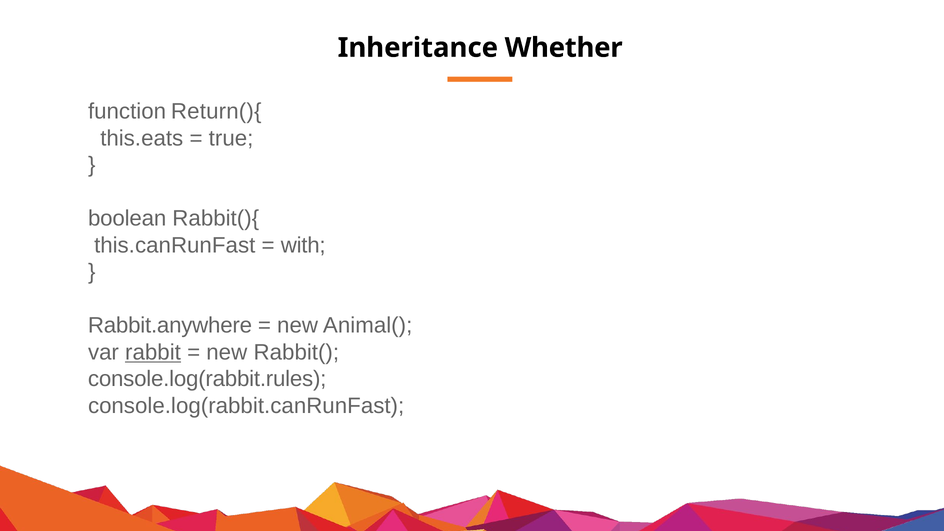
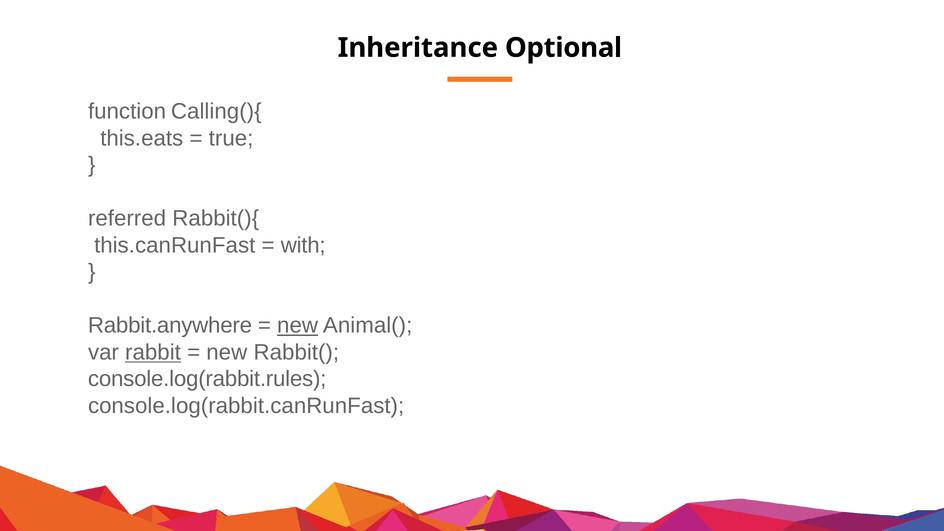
Whether: Whether -> Optional (564, 48)
Return(){: Return(){ -> Calling(){ (216, 112)
boolean: boolean -> referred (127, 219)
new underline: none -> present (298, 326)
